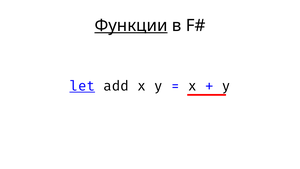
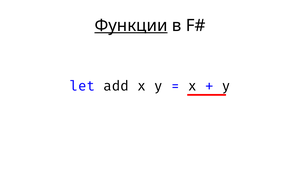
let underline: present -> none (82, 86)
